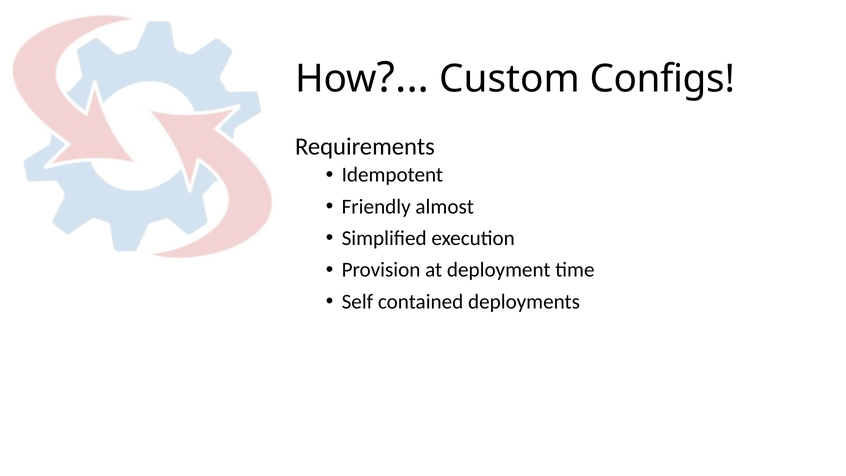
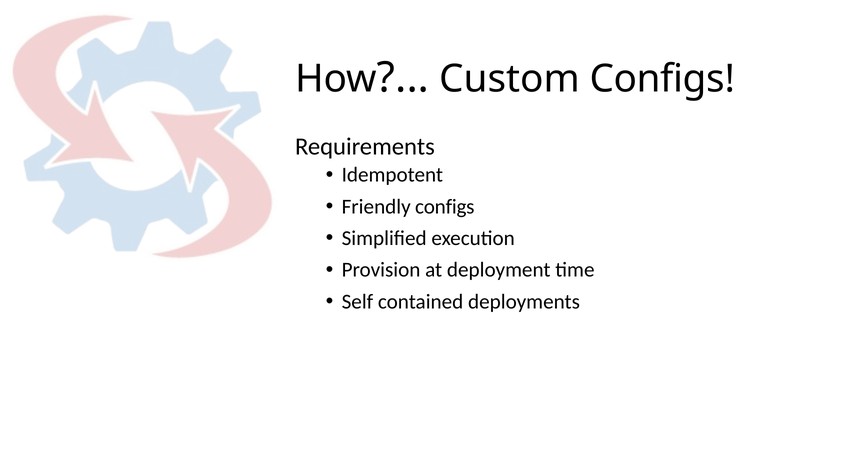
Friendly almost: almost -> configs (445, 206)
